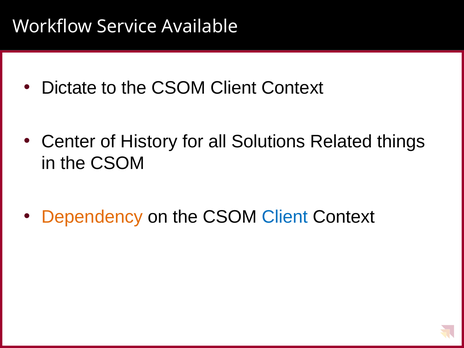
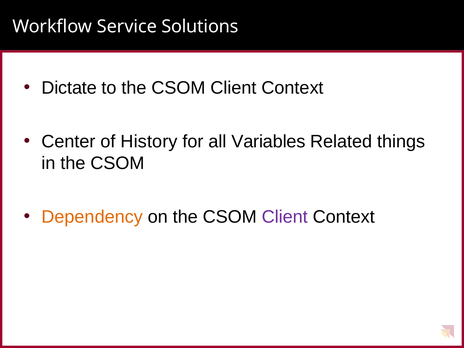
Available: Available -> Solutions (200, 26)
Solutions: Solutions -> Variables (268, 142)
Client colour: blue -> purple (285, 217)
